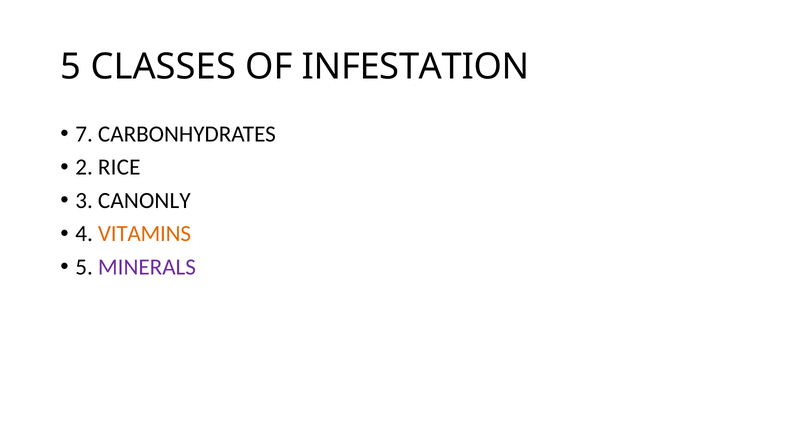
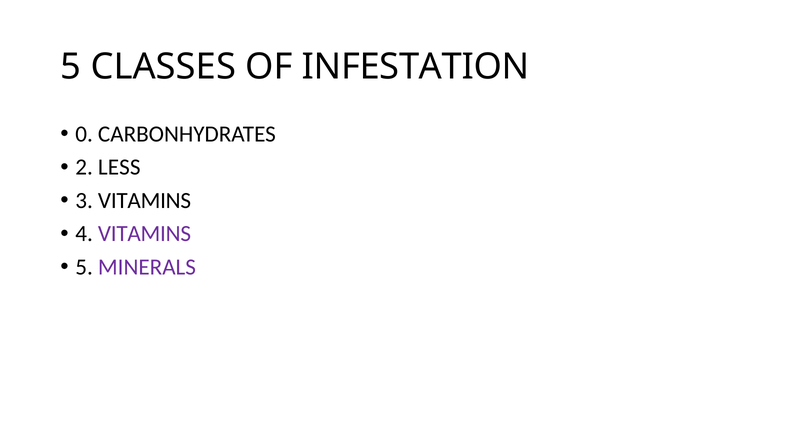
7: 7 -> 0 (84, 134)
RICE: RICE -> LESS (119, 167)
3 CANONLY: CANONLY -> VITAMINS (145, 201)
VITAMINS colour: orange -> purple (144, 234)
